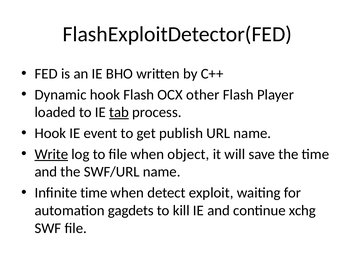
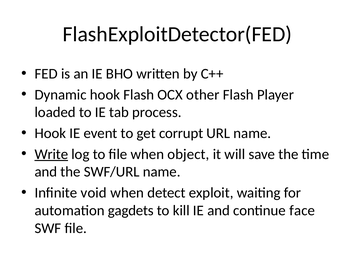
tab underline: present -> none (119, 112)
publish: publish -> corrupt (181, 133)
Infinite time: time -> void (94, 193)
xchg: xchg -> face (302, 211)
